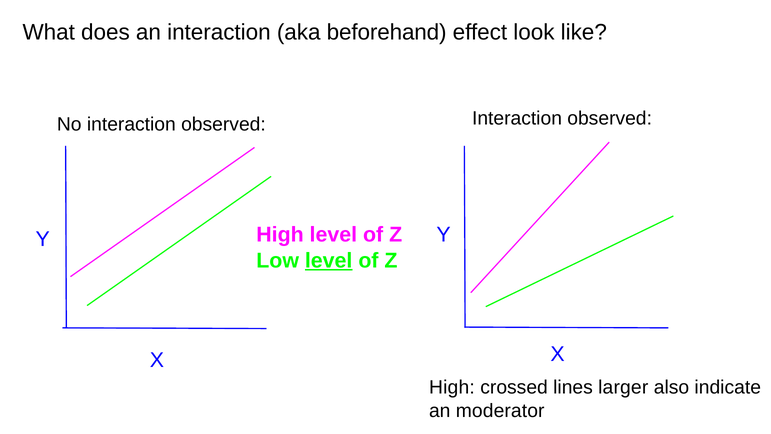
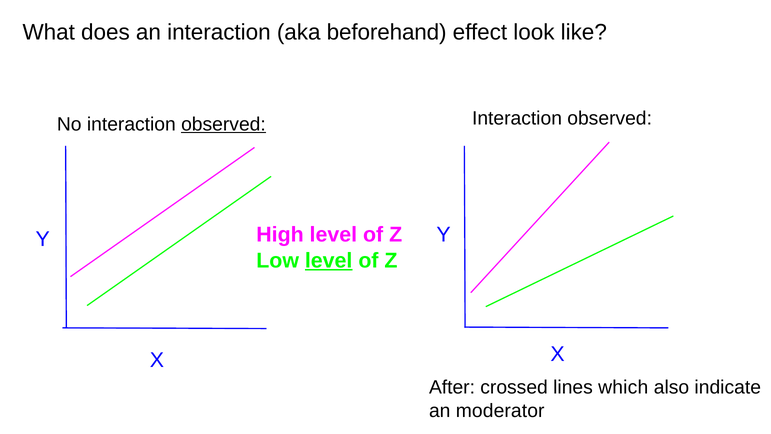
observed underline: none -> present (223, 124)
High: High -> After (452, 387)
larger: larger -> which (623, 387)
